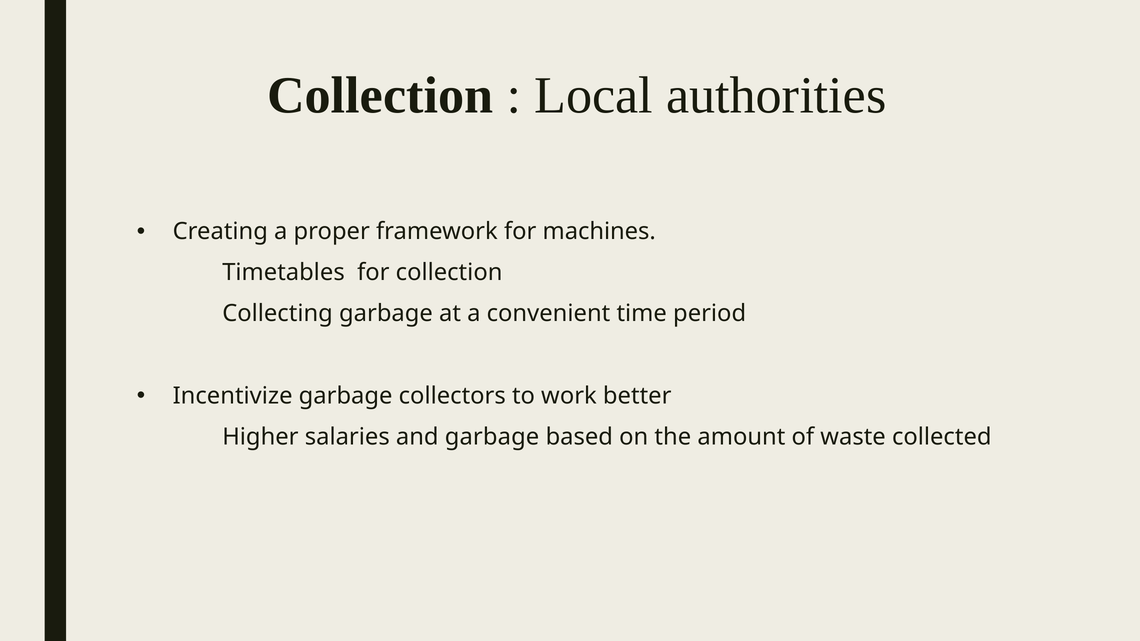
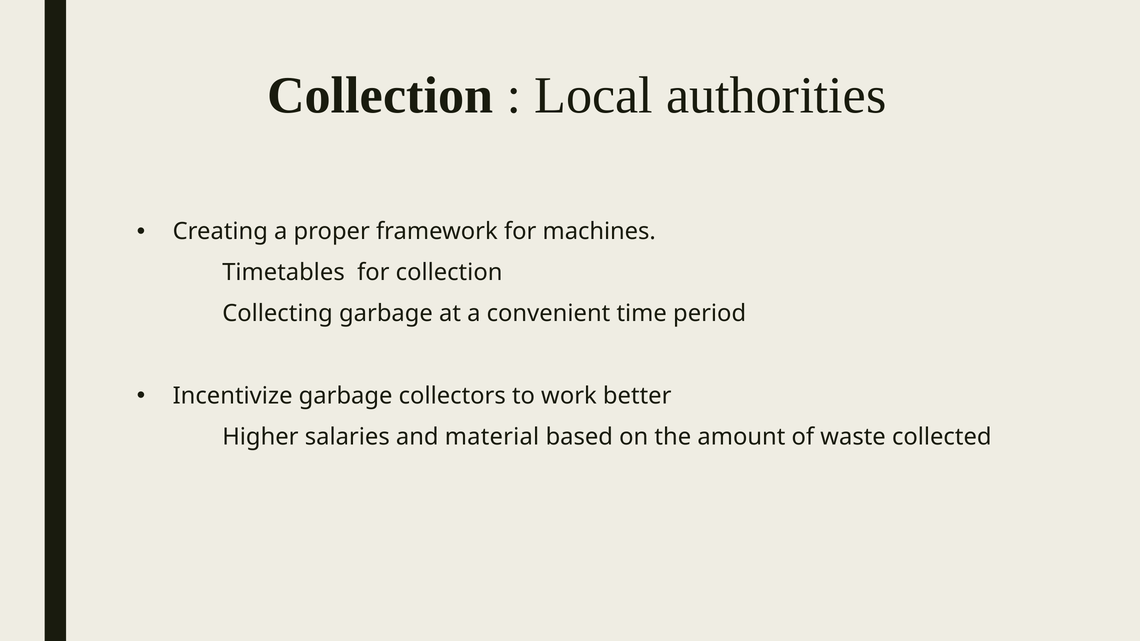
and garbage: garbage -> material (492, 437)
